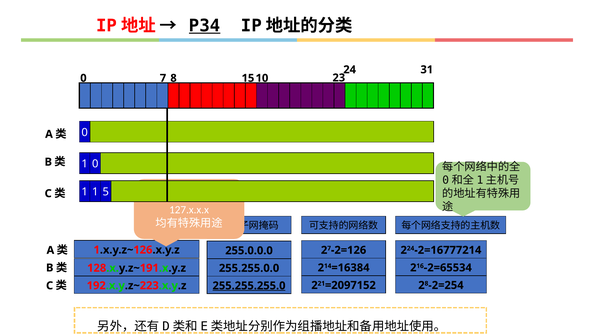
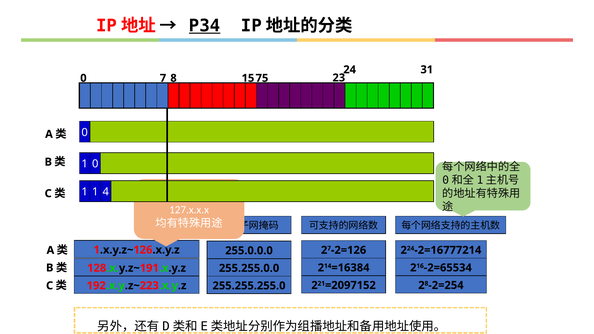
10: 10 -> 75 (262, 78)
5: 5 -> 4 (106, 192)
255.255.255.0 underline: present -> none (249, 286)
